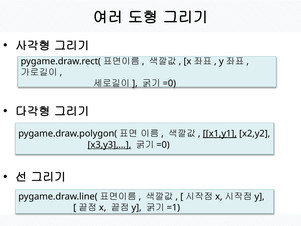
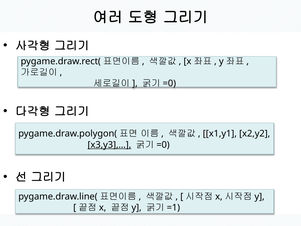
x1,y1 underline: present -> none (220, 134)
